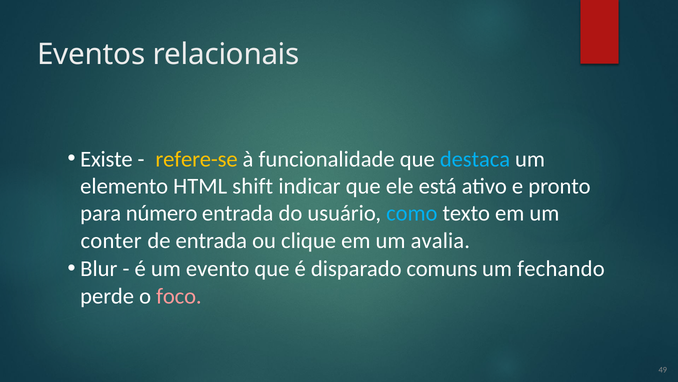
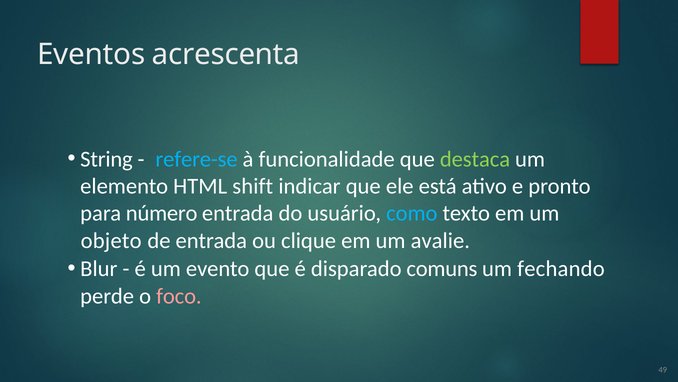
relacionais: relacionais -> acrescenta (226, 55)
Existe: Existe -> String (106, 159)
refere-se colour: yellow -> light blue (197, 159)
destaca colour: light blue -> light green (475, 159)
conter: conter -> objeto (111, 240)
avalia: avalia -> avalie (440, 240)
